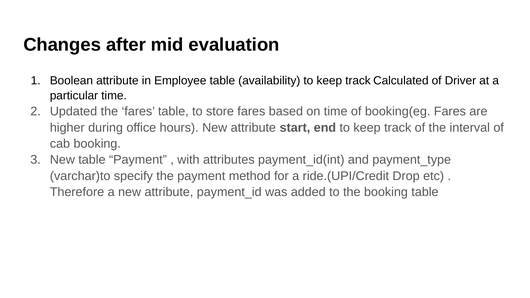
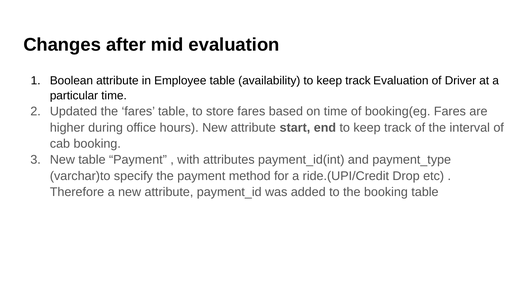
track Calculated: Calculated -> Evaluation (401, 81)
